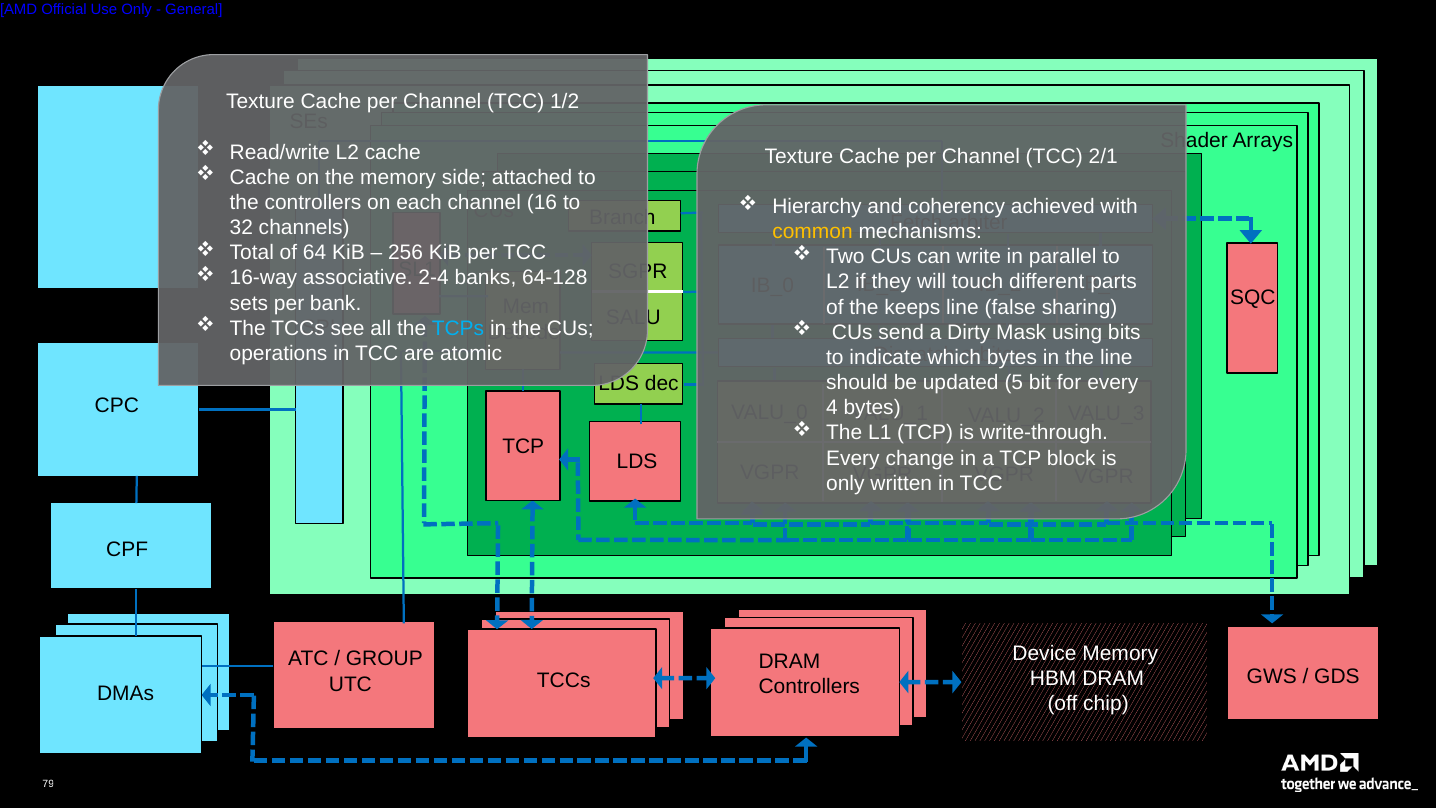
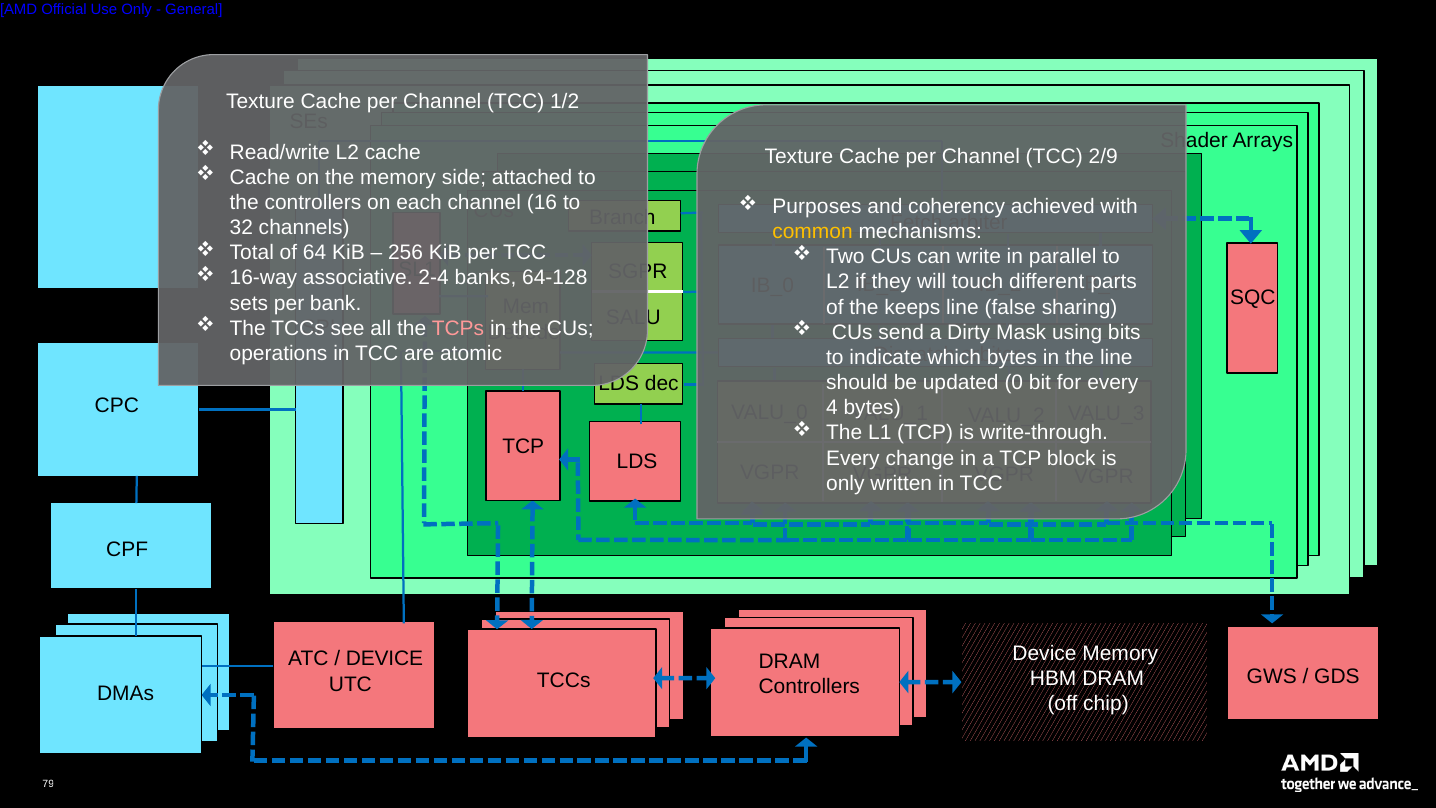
2/1: 2/1 -> 2/9 (1103, 156)
Hierarchy: Hierarchy -> Purposes (817, 207)
TCPs colour: light blue -> pink (458, 328)
5: 5 -> 0 (1014, 383)
GROUP: GROUP -> DEVICE (384, 659)
